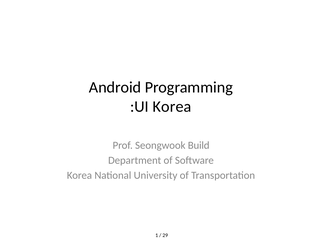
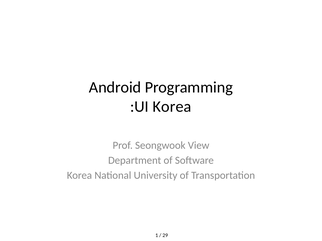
Build: Build -> View (199, 146)
